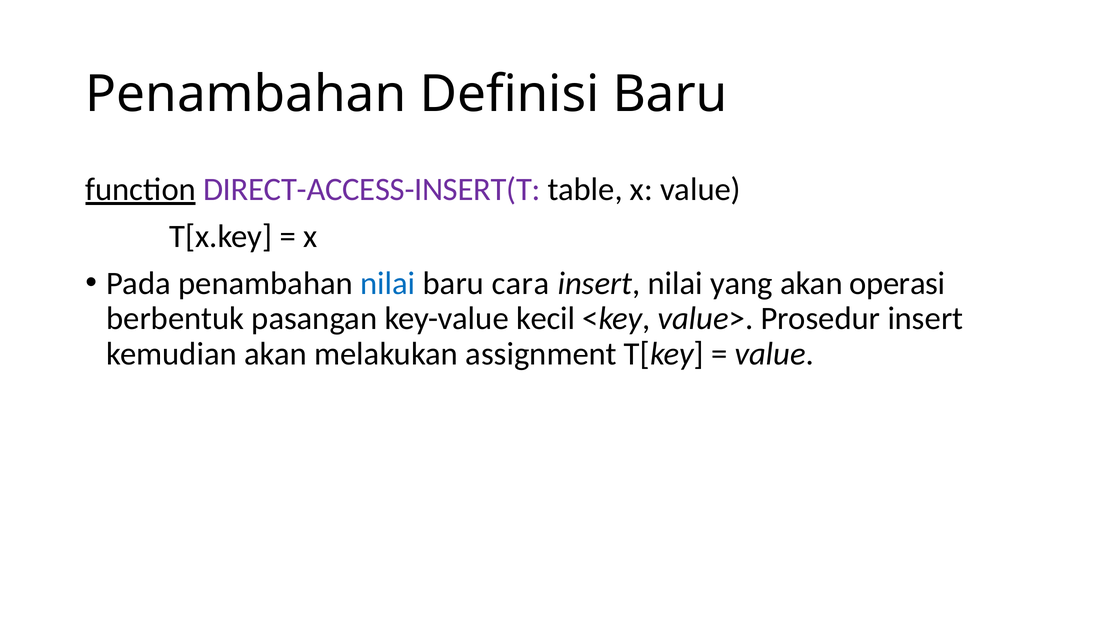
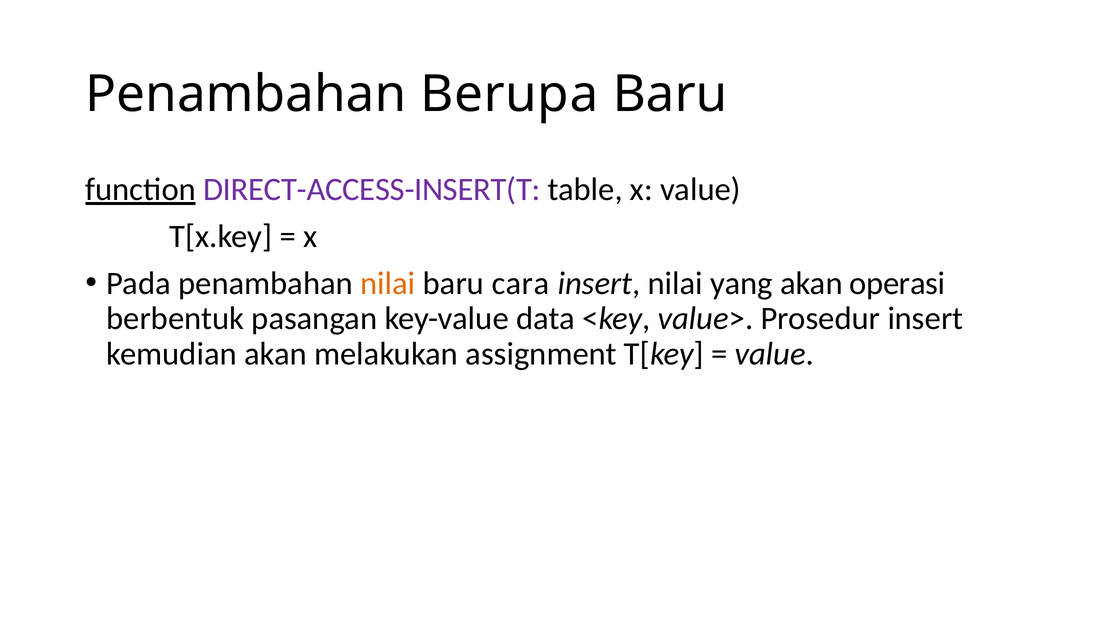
Definisi: Definisi -> Berupa (509, 94)
nilai colour: blue -> orange (388, 283)
kecil: kecil -> data (545, 319)
